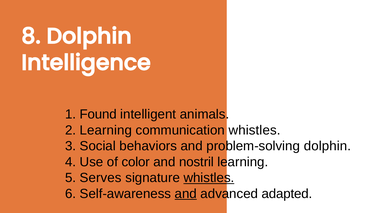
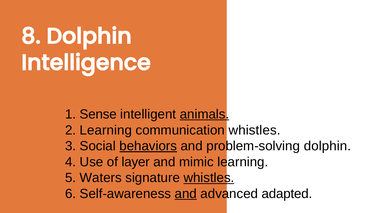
Found: Found -> Sense (98, 114)
animals underline: none -> present (205, 114)
behaviors underline: none -> present (148, 146)
color: color -> layer (136, 162)
nostril: nostril -> mimic (196, 162)
Serves: Serves -> Waters (101, 178)
